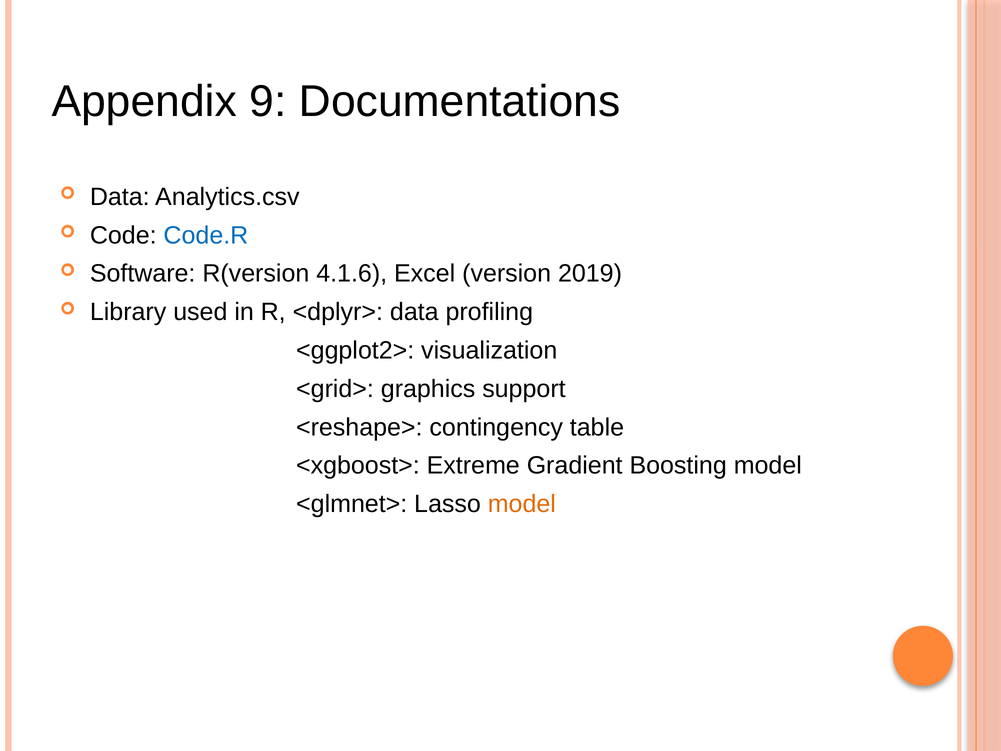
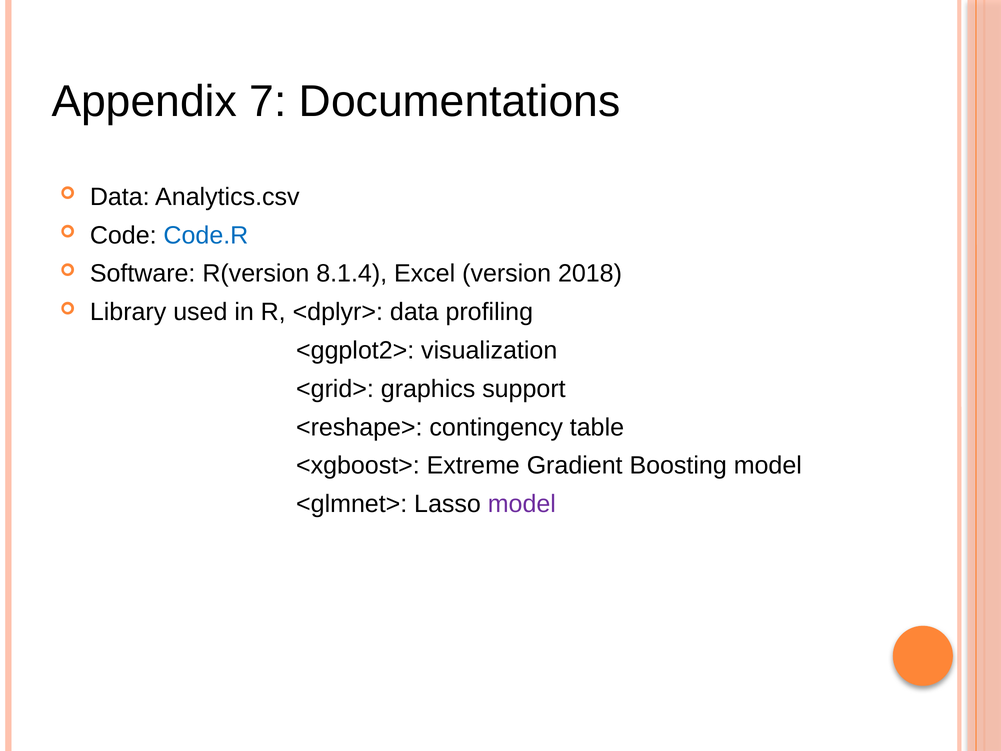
9: 9 -> 7 (268, 101)
4.1.6: 4.1.6 -> 8.1.4 (352, 274)
2019: 2019 -> 2018 (590, 274)
model colour: orange -> purple (522, 504)
